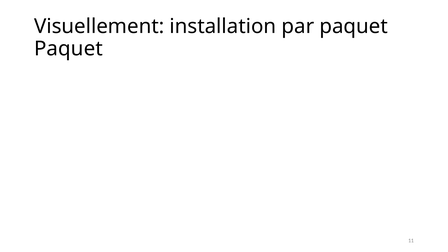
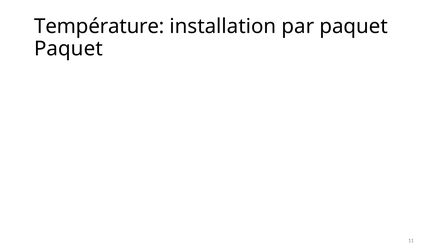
Visuellement: Visuellement -> Température (99, 27)
